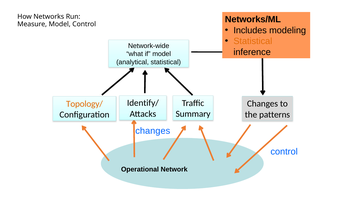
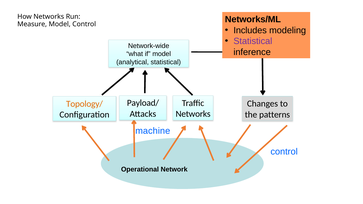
Statistical colour: orange -> purple (253, 41)
Identify/: Identify/ -> Payload/ (143, 103)
Summary: Summary -> Networks (193, 114)
changes: changes -> machine (153, 131)
